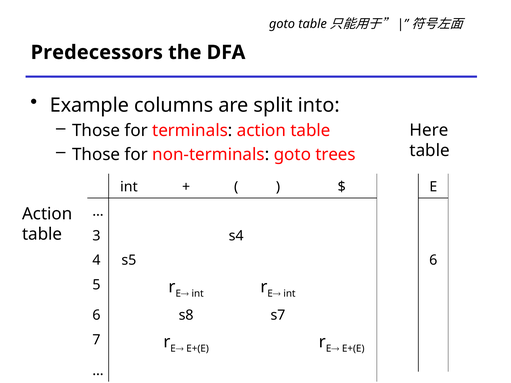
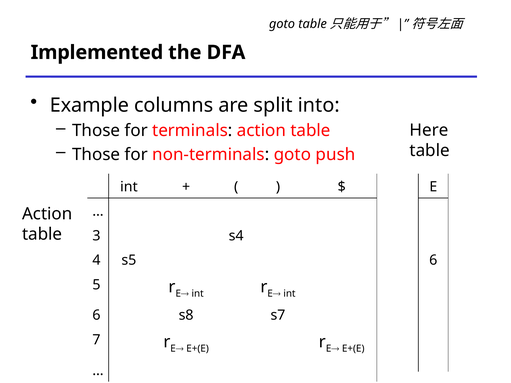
Predecessors: Predecessors -> Implemented (97, 52)
trees: trees -> push (335, 154)
